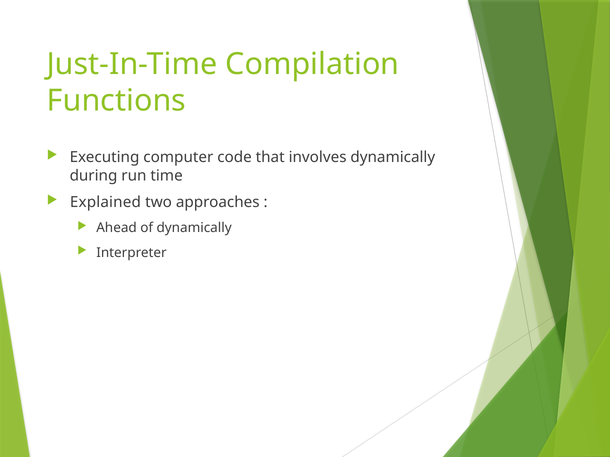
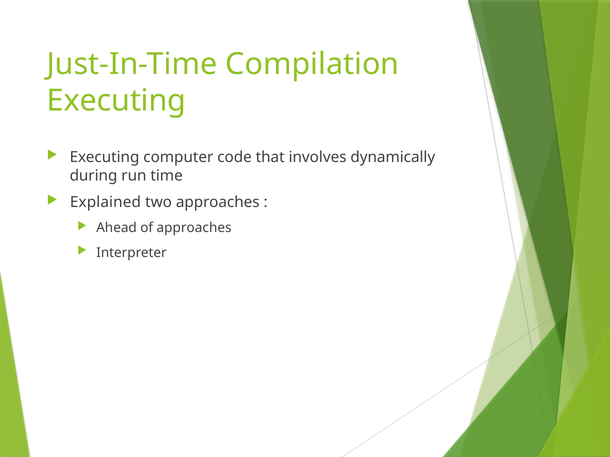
Functions: Functions -> Executing (117, 101)
of dynamically: dynamically -> approaches (194, 228)
